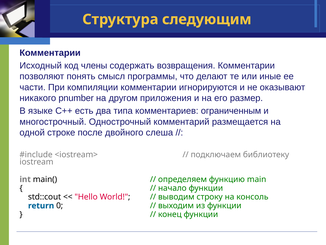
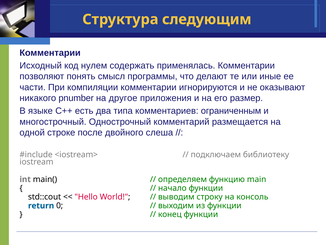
члены: члены -> нулем (94, 65)
возвращения: возвращения -> применялась (186, 65)
другом: другом -> другое (123, 98)
